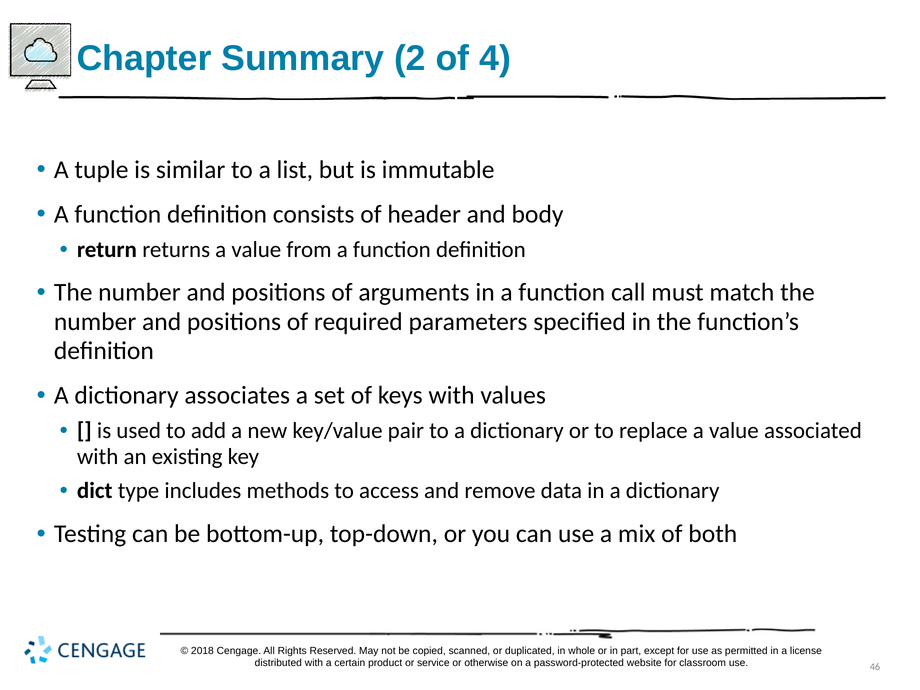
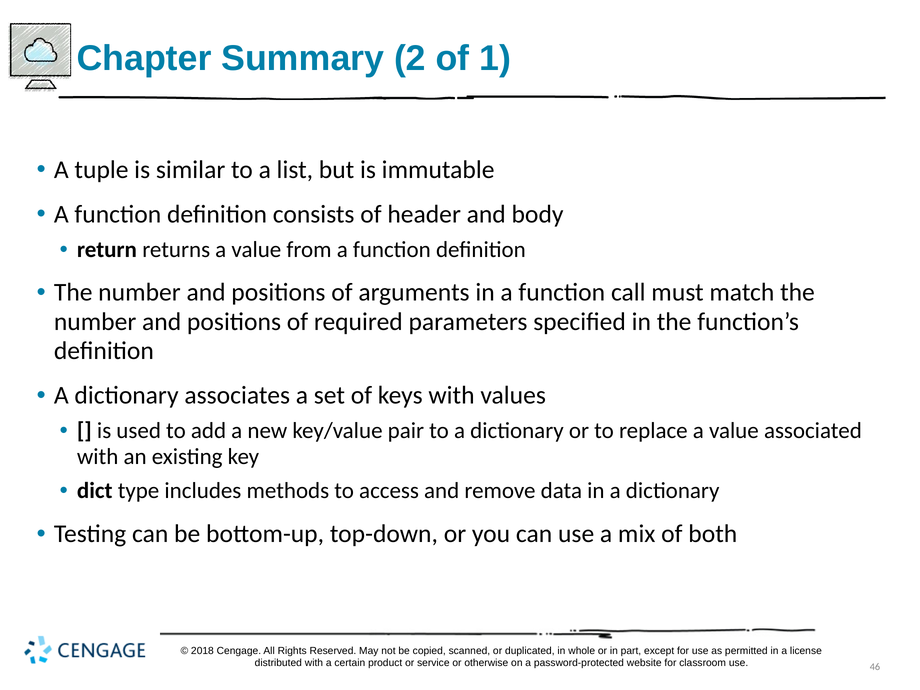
4: 4 -> 1 (495, 58)
